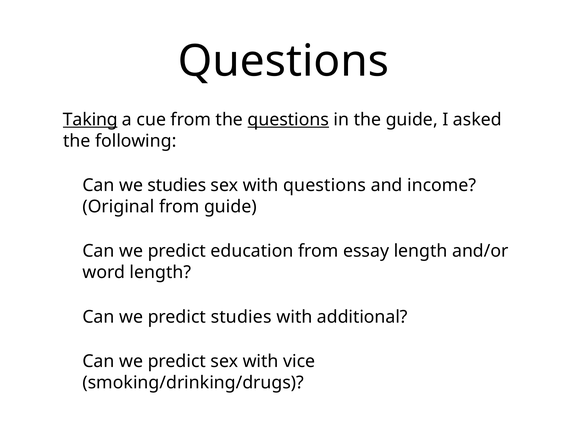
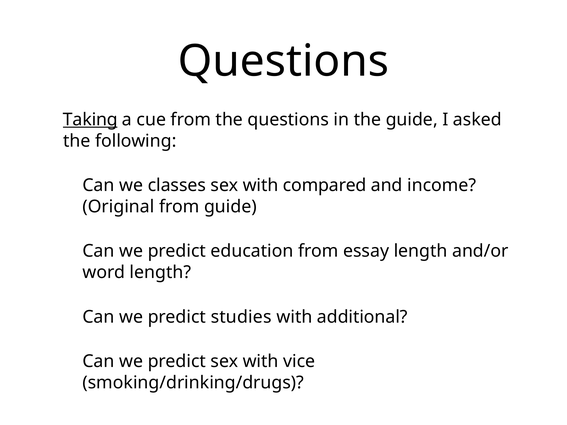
questions underline: present -> none (288, 120)
we studies: studies -> classes (177, 185)
with questions: questions -> compared (325, 185)
